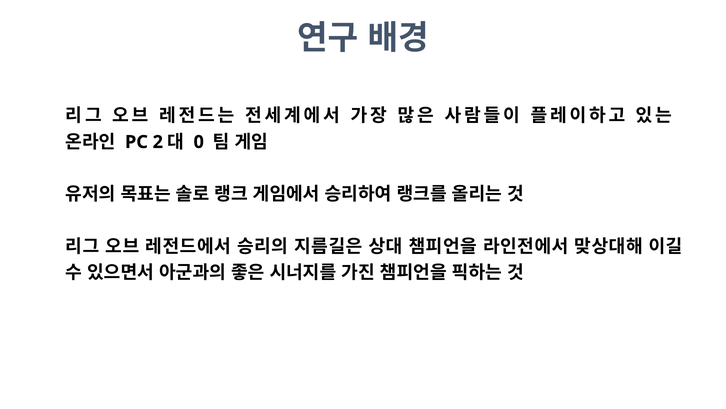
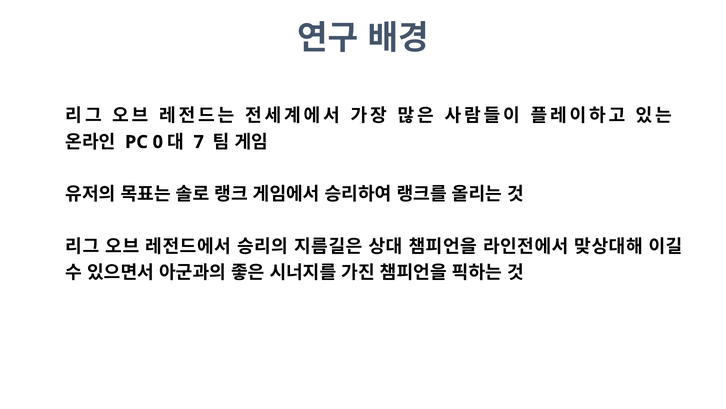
2: 2 -> 0 (158, 142)
0: 0 -> 7 (199, 142)
